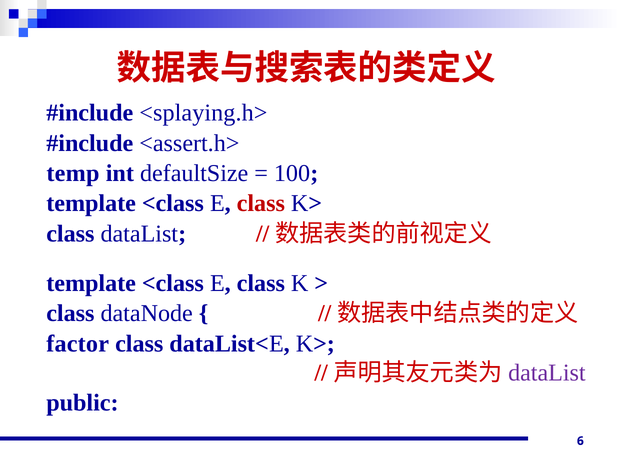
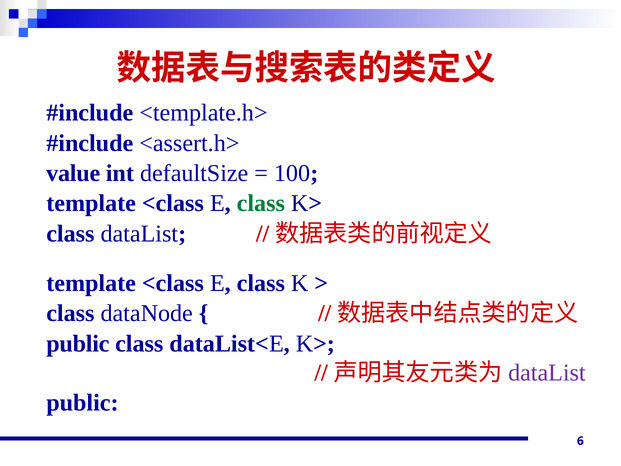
<splaying.h>: <splaying.h> -> <template.h> (203, 113)
temp: temp -> value (73, 173)
class colour: red -> green (261, 203)
factor: factor -> public (78, 344)
